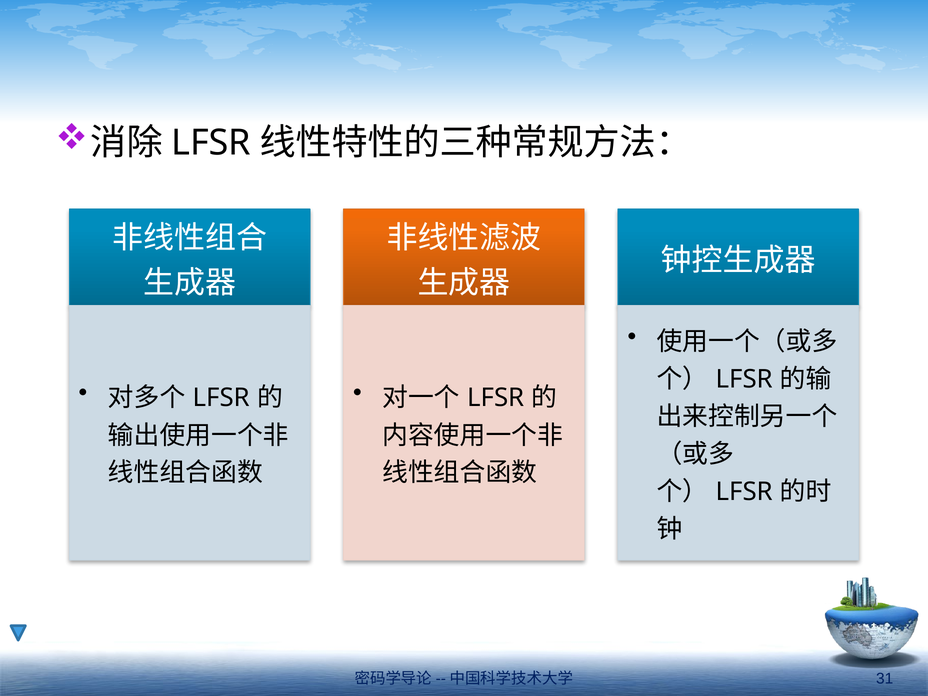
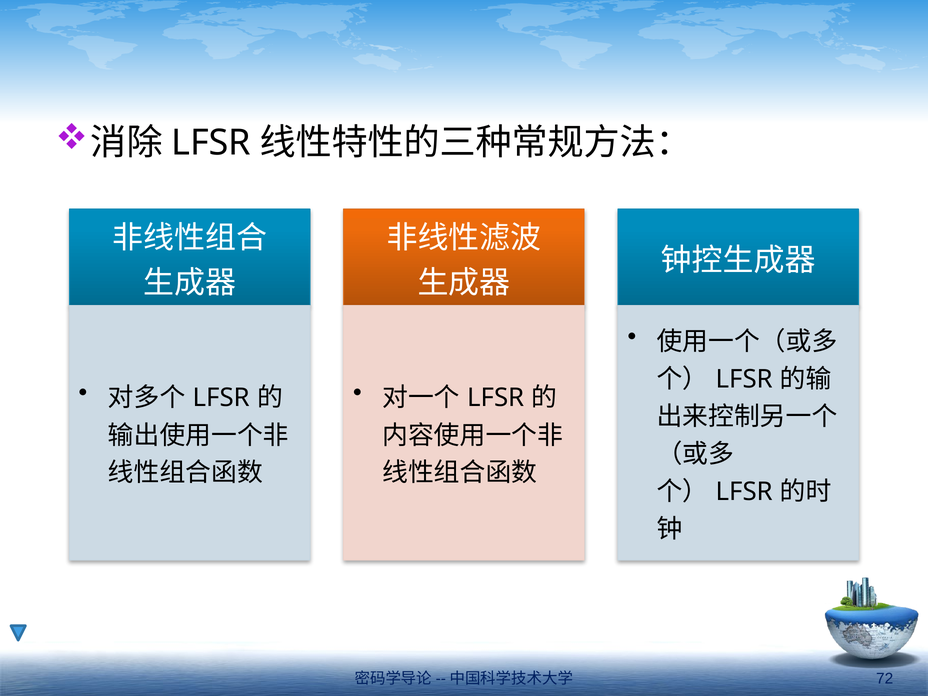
31: 31 -> 72 (885, 678)
